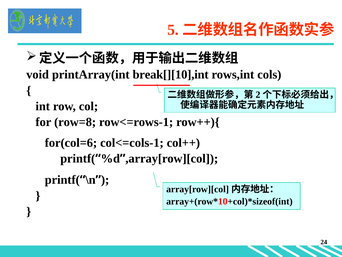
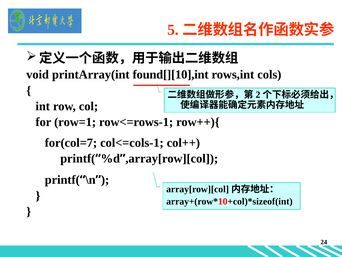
break[][10],int: break[][10],int -> found[][10],int (171, 74)
row=8: row=8 -> row=1 (75, 122)
for(col=6: for(col=6 -> for(col=7 (71, 142)
